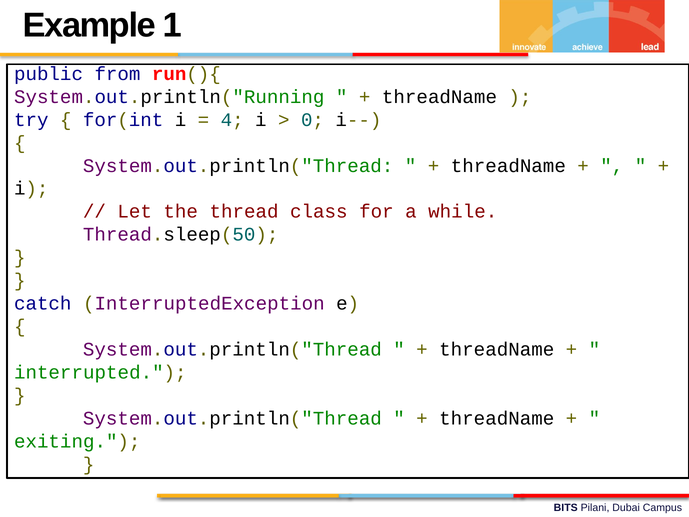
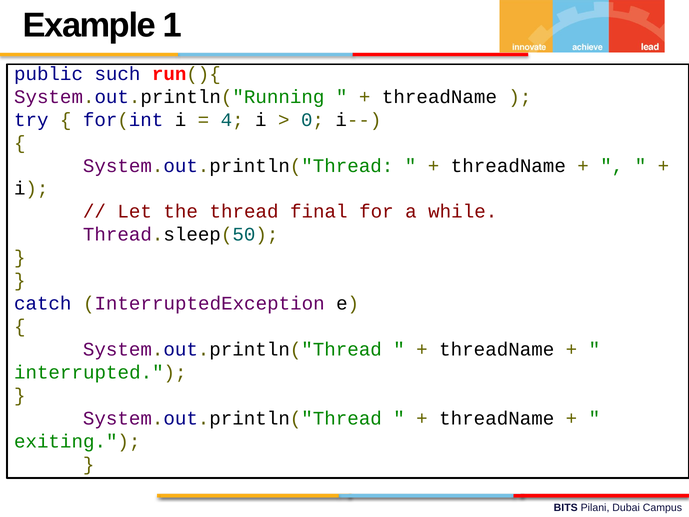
from: from -> such (117, 74)
class: class -> final (319, 212)
